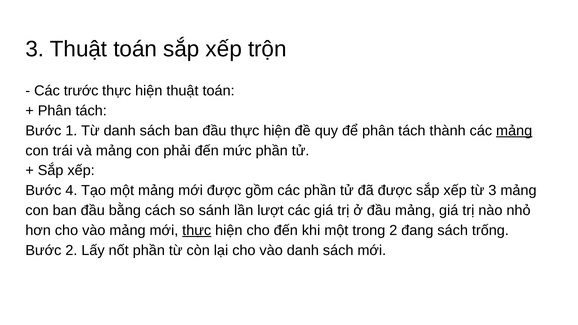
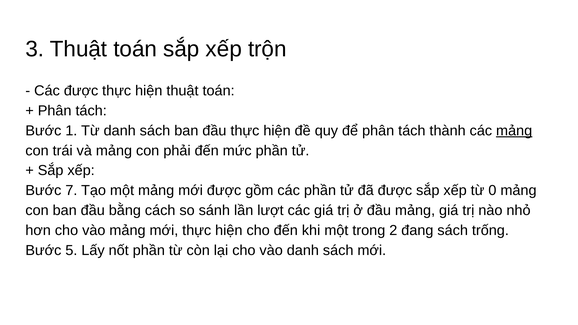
Các trước: trước -> được (81, 91)
4: 4 -> 7 (71, 191)
từ 3: 3 -> 0 (492, 191)
thực underline: present -> none (197, 230)
Bước 2: 2 -> 5 (71, 250)
